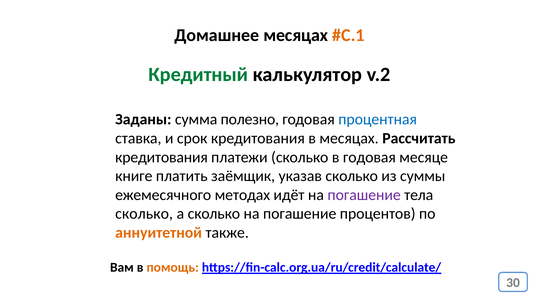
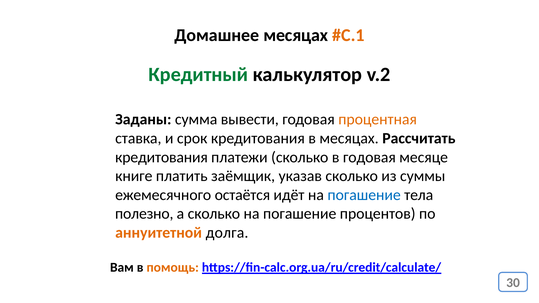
полезно: полезно -> вывести (250, 120)
процентная colour: blue -> orange (378, 120)
методах: методах -> остаётся (242, 195)
погашение colour: purple -> blue (364, 195)
сколько: сколько -> полезно (144, 214)
также: также -> долга (227, 233)
